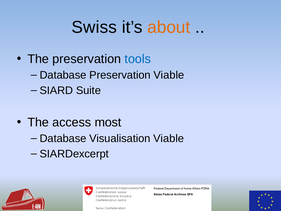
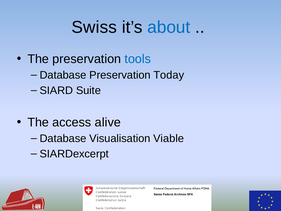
about colour: orange -> blue (169, 27)
Preservation Viable: Viable -> Today (169, 75)
most: most -> alive (108, 122)
